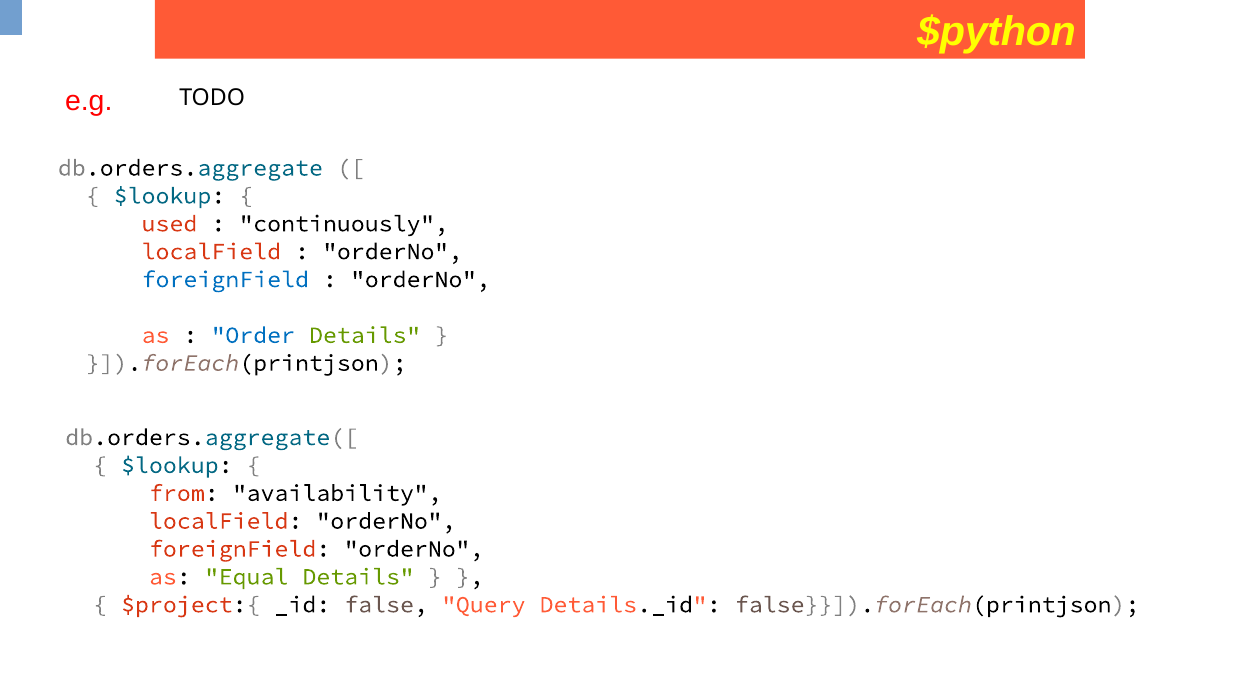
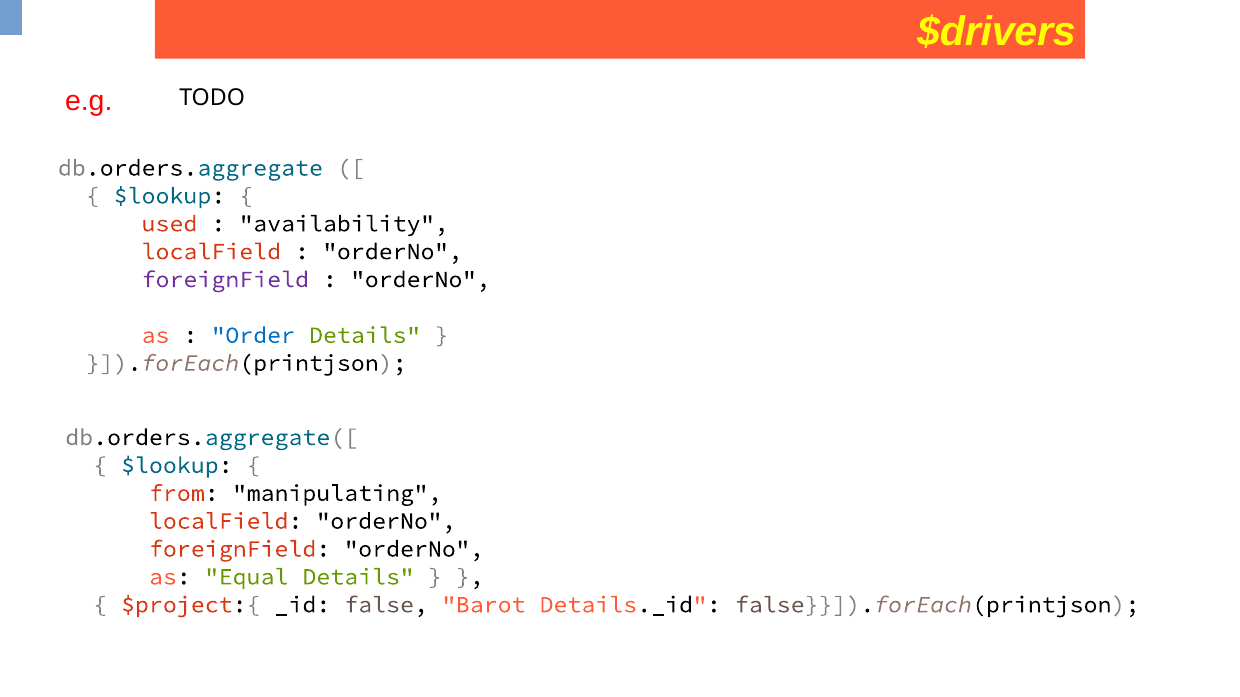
$python: $python -> $drivers (997, 32)
continuously: continuously -> availability (344, 224)
foreignField colour: blue -> purple (225, 280)
availability: availability -> manipulating (337, 493)
Query: Query -> Barot (484, 605)
